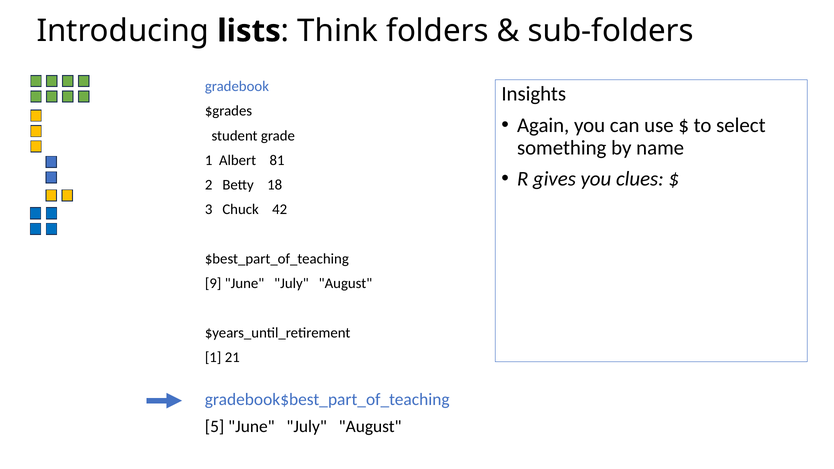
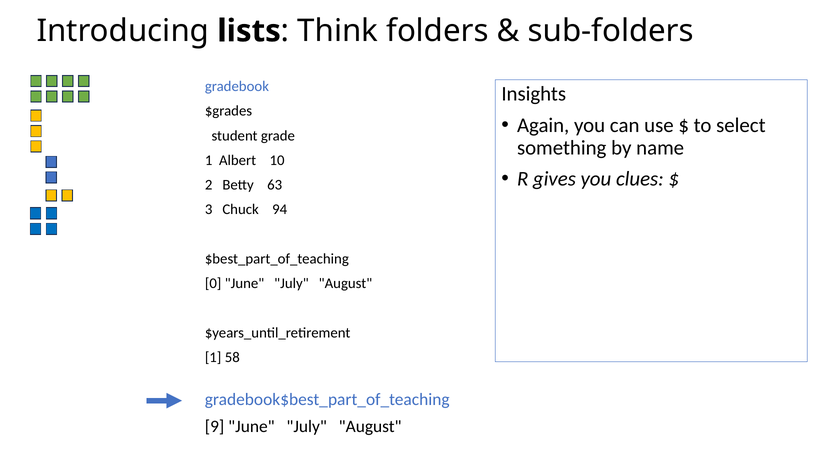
81: 81 -> 10 (277, 160)
18: 18 -> 63 (275, 185)
42: 42 -> 94 (280, 210)
9: 9 -> 0 (213, 284)
21: 21 -> 58 (232, 358)
5: 5 -> 9 (215, 427)
